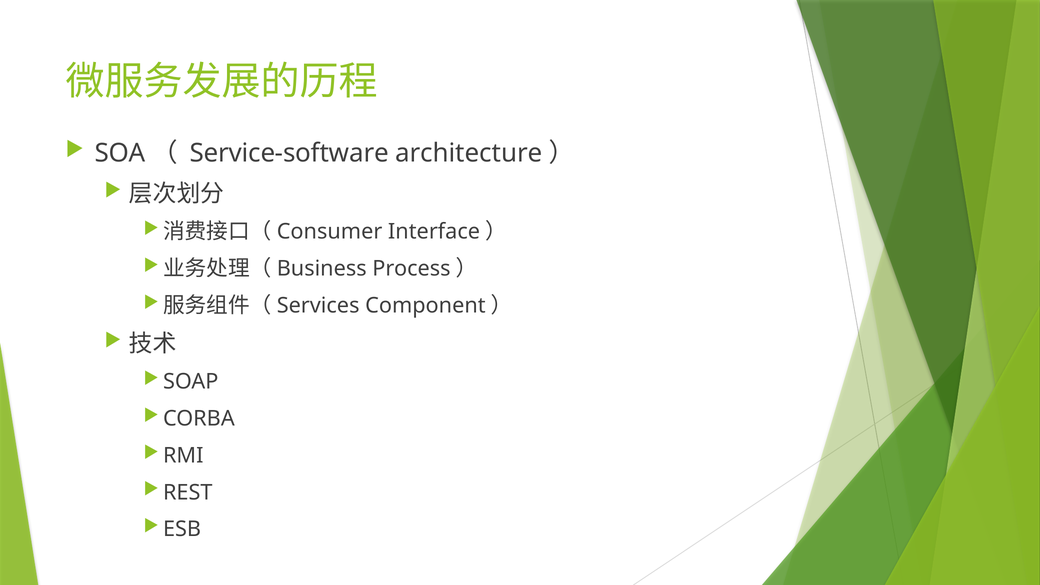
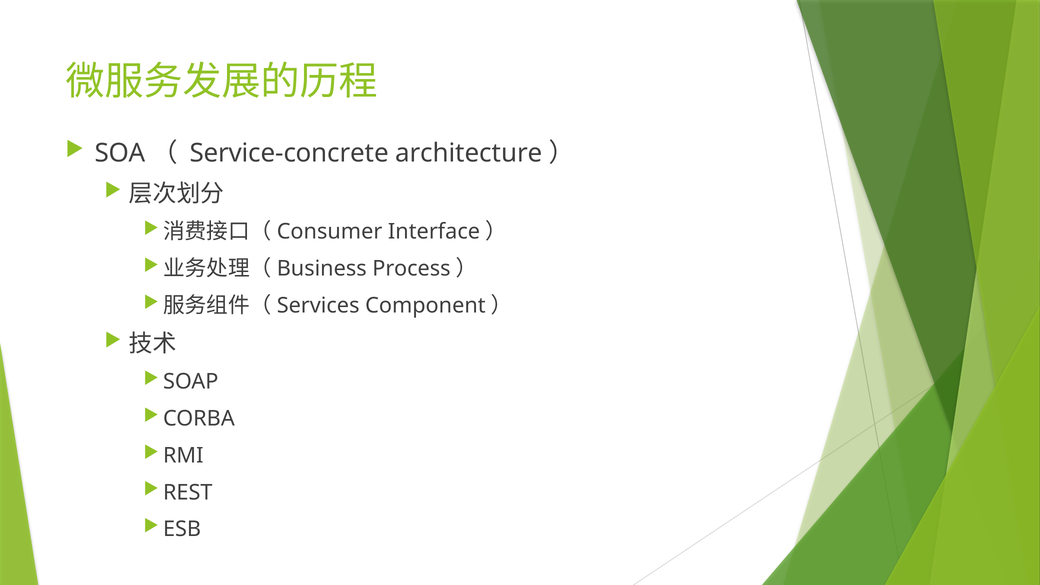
Service-software: Service-software -> Service-concrete (289, 153)
